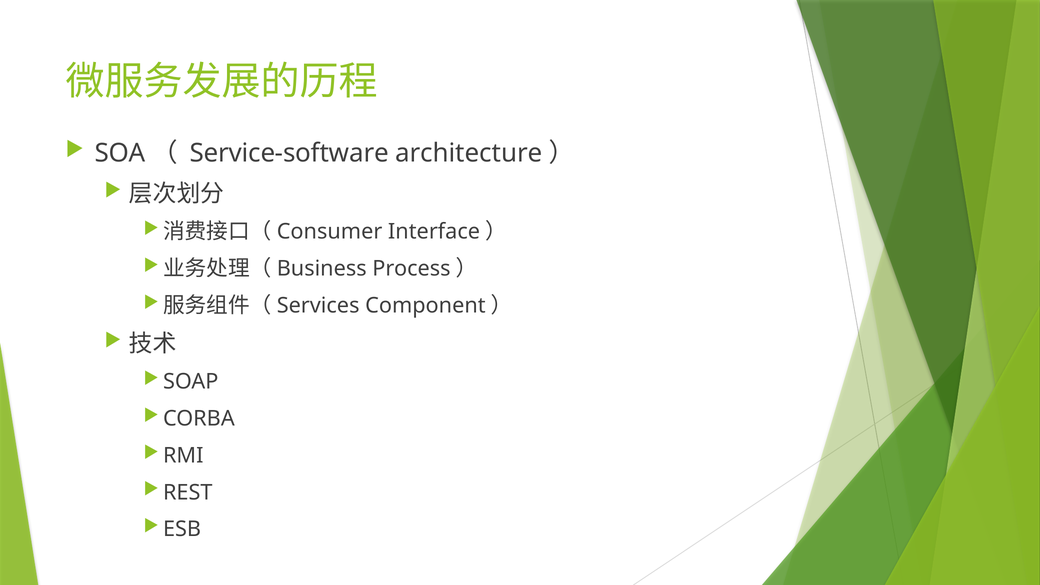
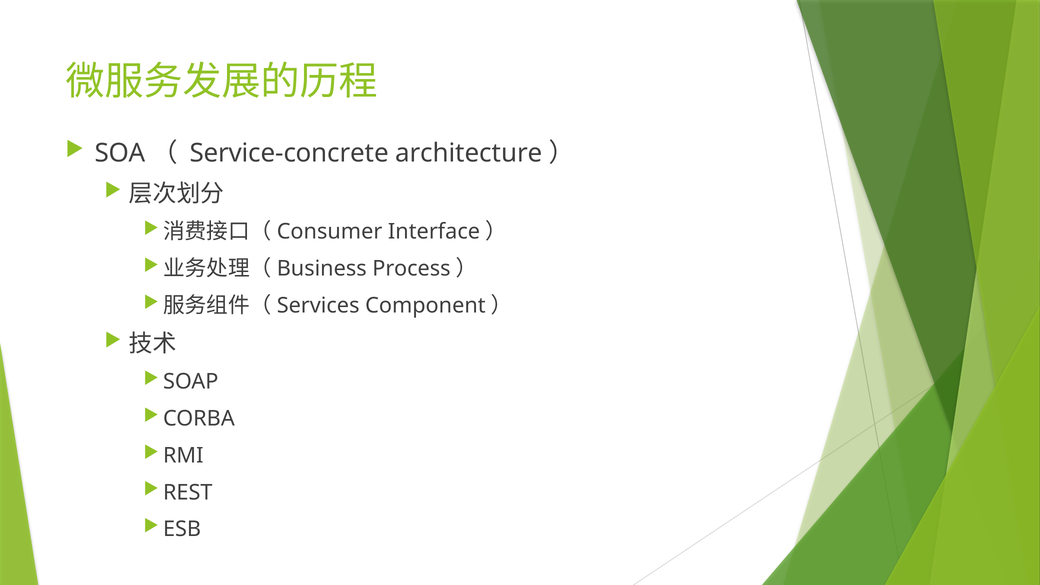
Service-software: Service-software -> Service-concrete (289, 153)
